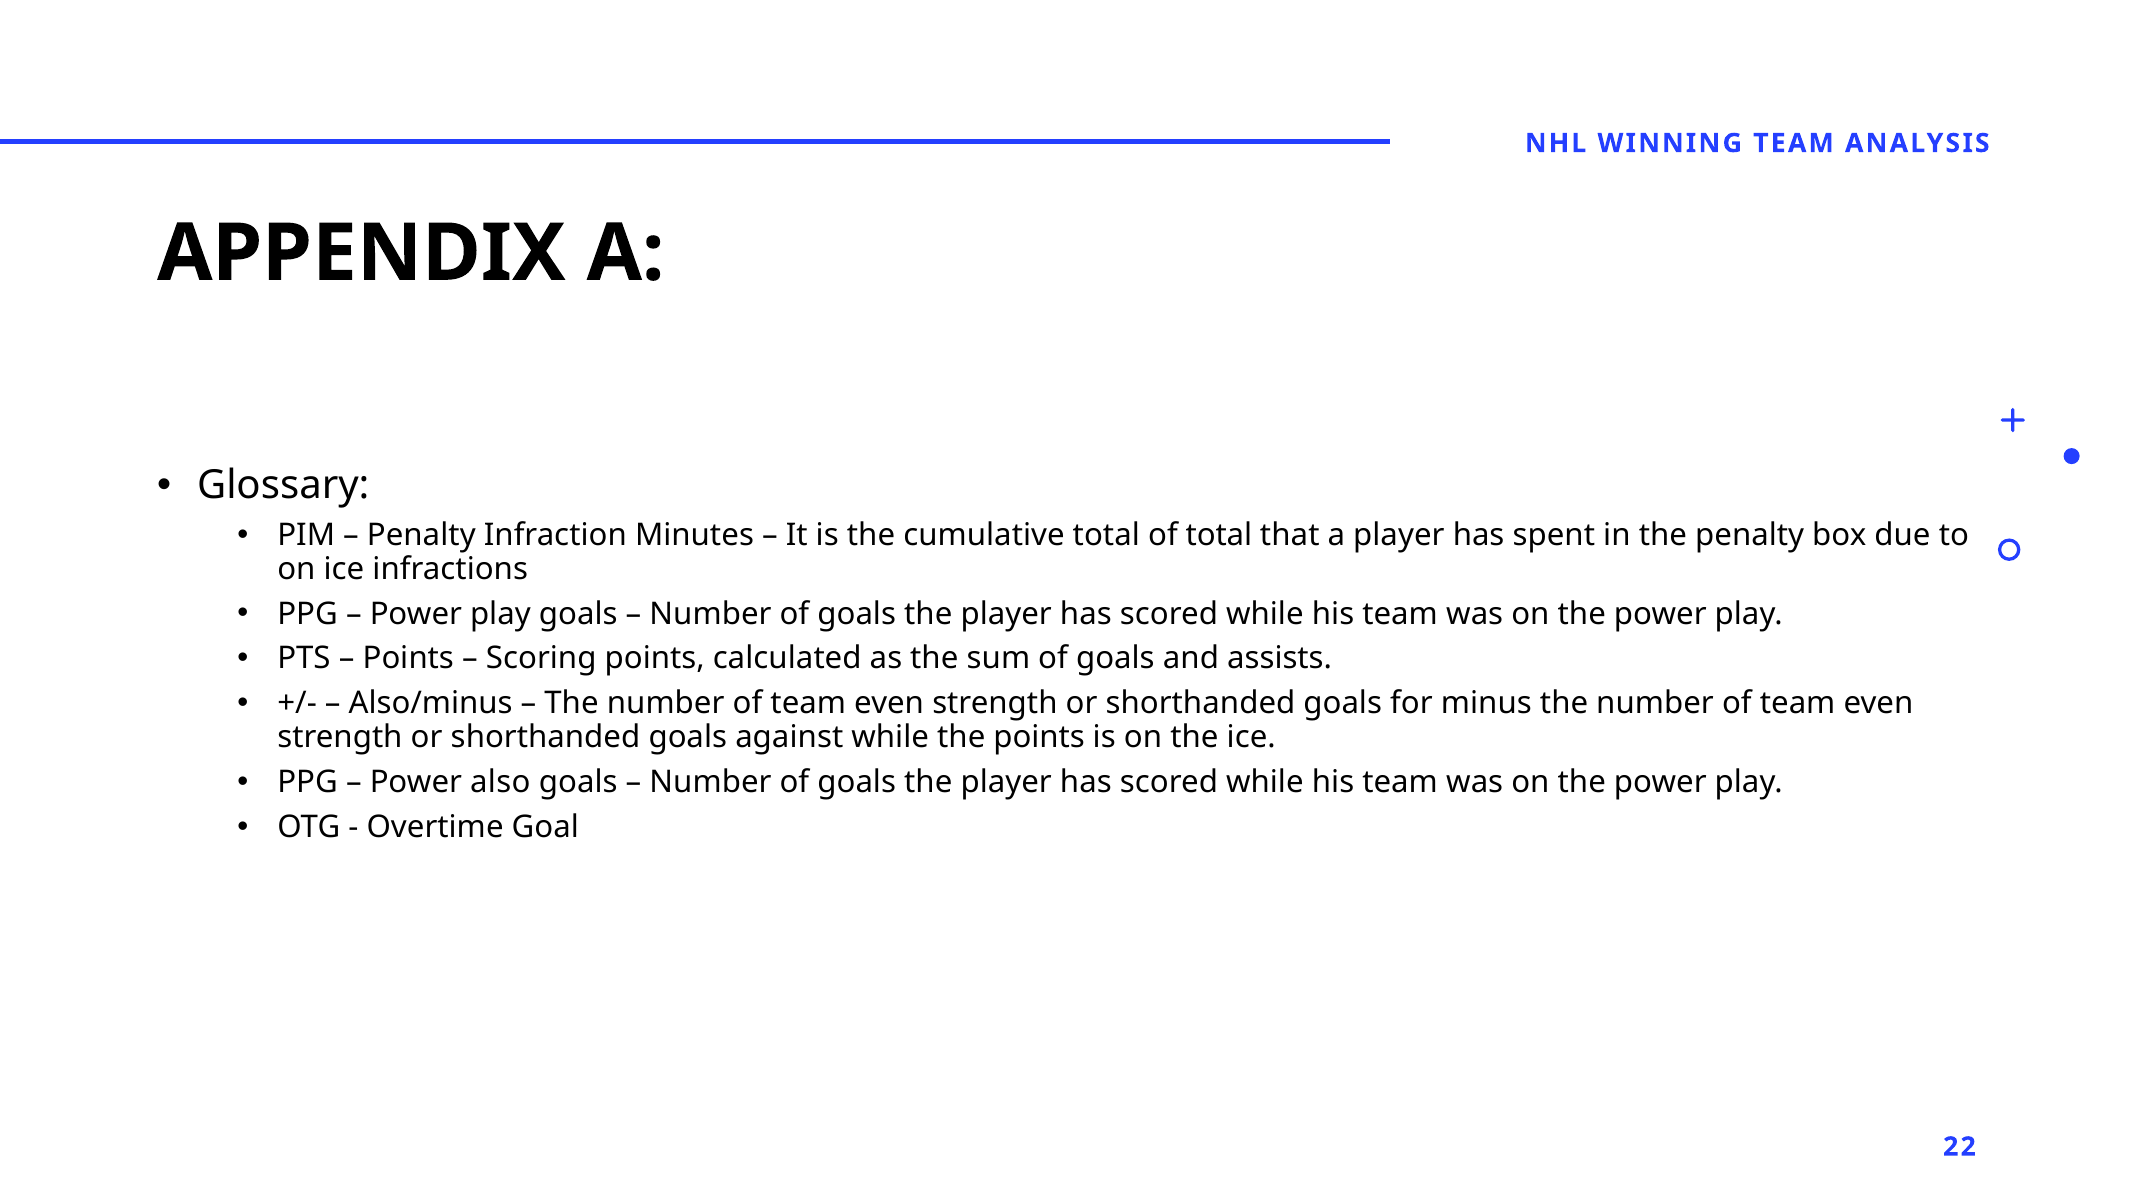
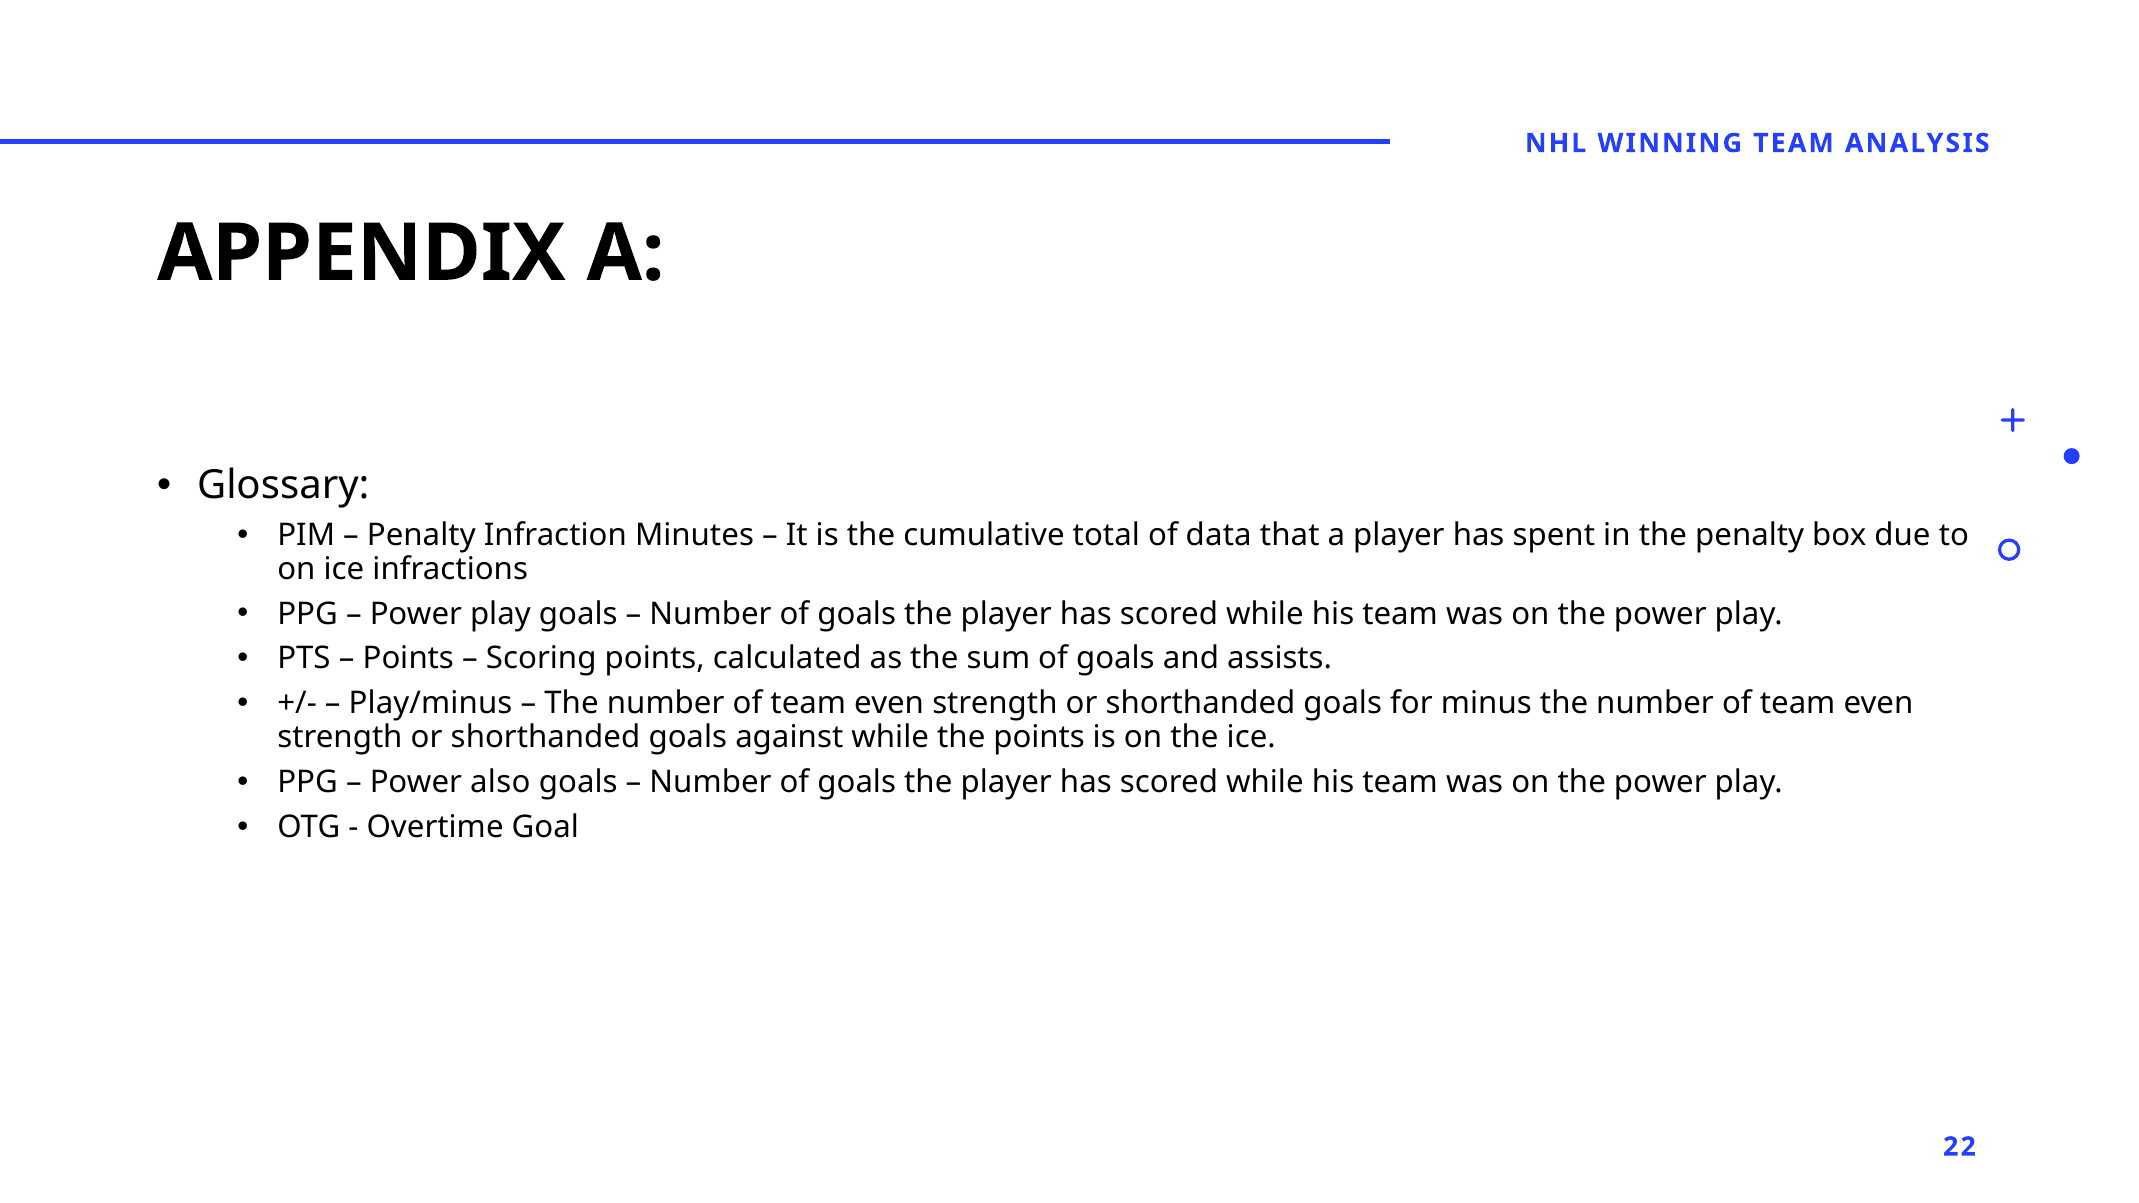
of total: total -> data (1219, 535)
Also/minus: Also/minus -> Play/minus (431, 704)
